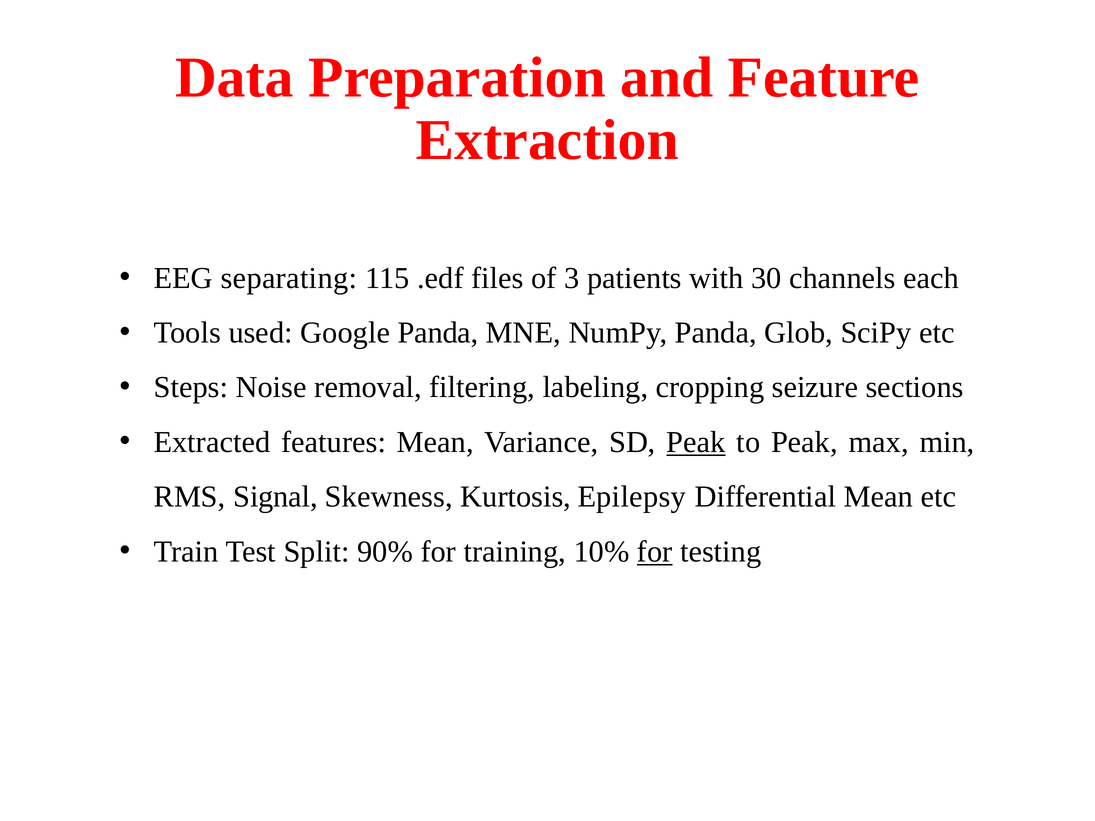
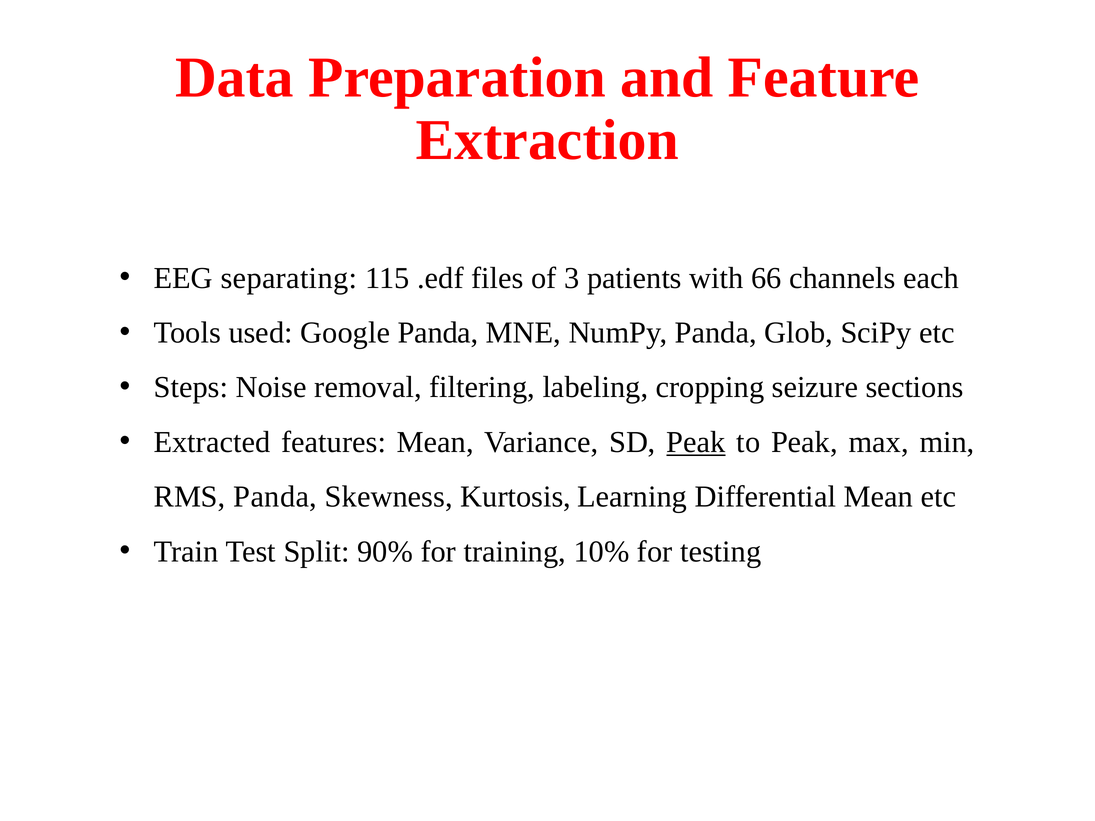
30: 30 -> 66 (766, 278)
RMS Signal: Signal -> Panda (275, 497)
Epilepsy: Epilepsy -> Learning (632, 497)
for underline: present -> none (655, 552)
